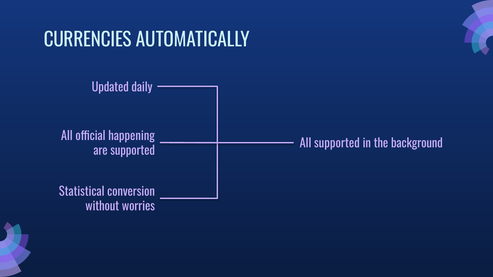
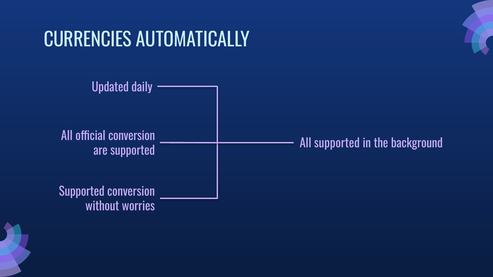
official happening: happening -> conversion (132, 136)
Statistical: Statistical -> Supported (82, 192)
